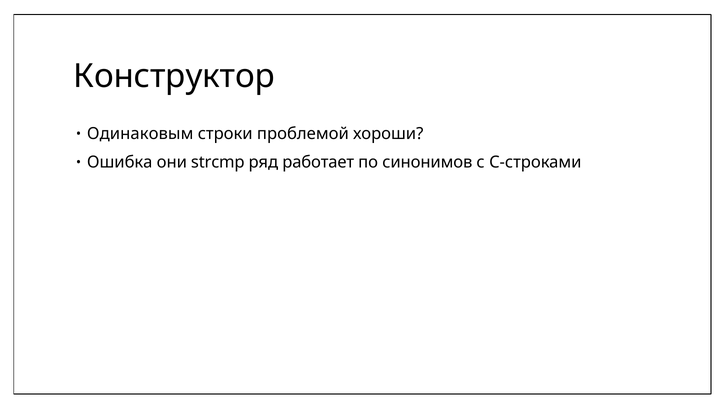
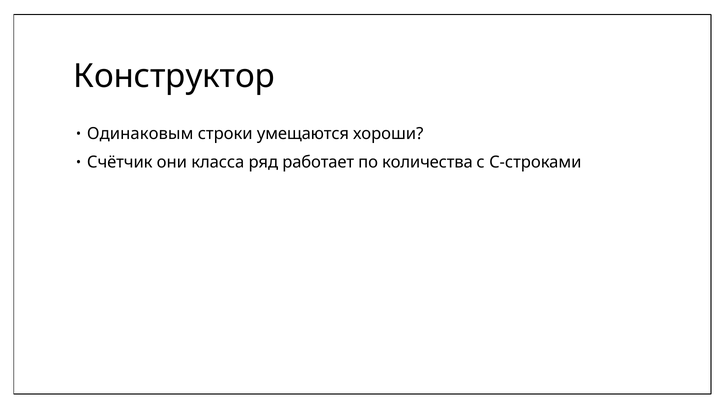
проблемой: проблемой -> умещаются (303, 134)
Ошибка: Ошибка -> Счётчик (120, 162)
strcmp: strcmp -> класса (218, 162)
синонимов: синонимов -> количества (427, 162)
